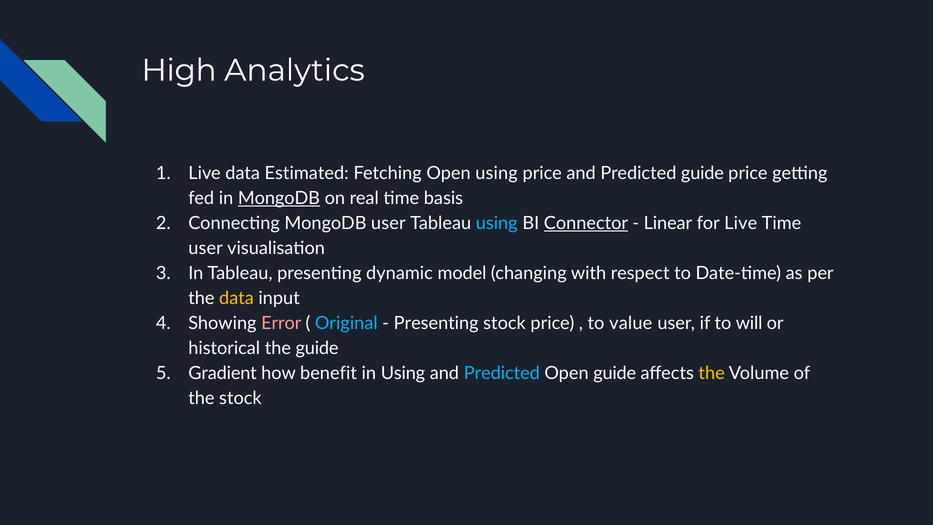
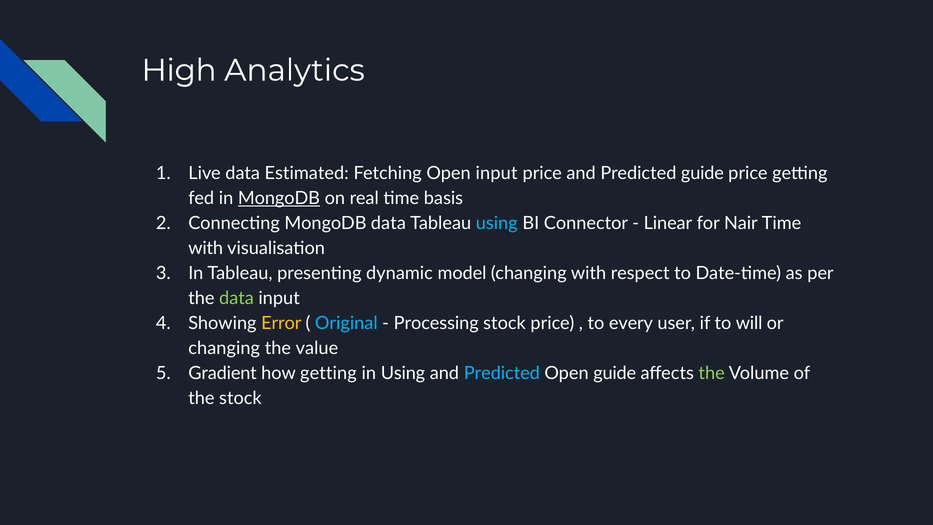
Open using: using -> input (497, 173)
MongoDB user: user -> data (388, 223)
Connector underline: present -> none (586, 223)
for Live: Live -> Nair (741, 223)
user: user -> with (206, 248)
data colour: yellow -> light green (236, 298)
Error colour: pink -> yellow (281, 323)
Presenting: Presenting -> Processing (436, 323)
value: value -> every (631, 323)
historical: historical -> changing (224, 348)
the guide: guide -> value (317, 348)
how benefit: benefit -> getting (328, 373)
the colour: yellow -> light green (712, 373)
